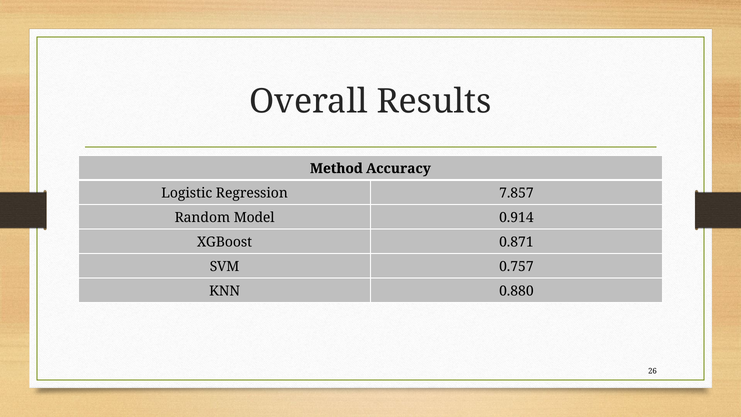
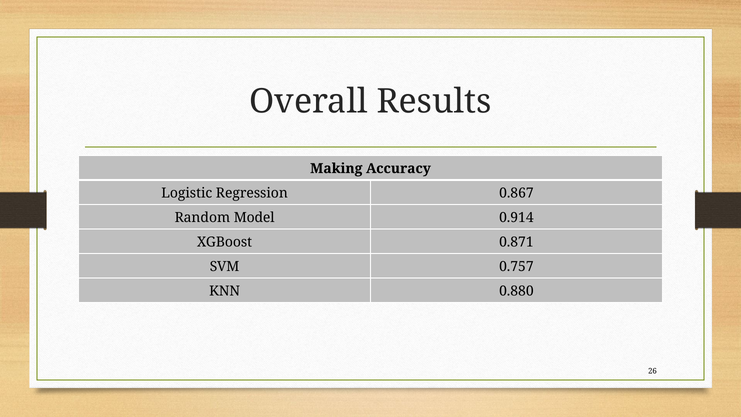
Method: Method -> Making (336, 168)
7.857: 7.857 -> 0.867 (516, 193)
